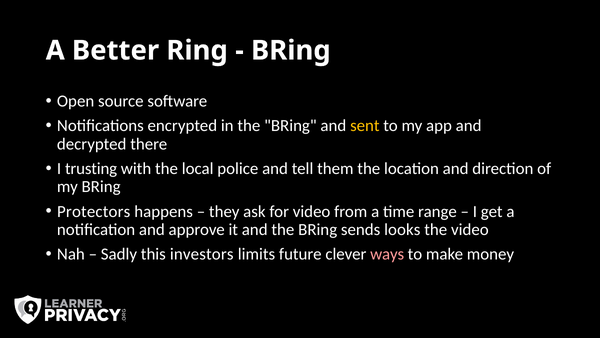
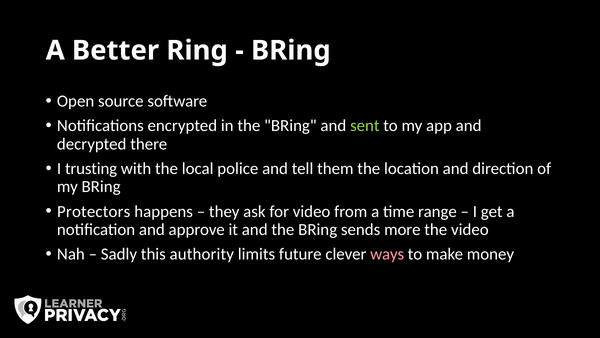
sent colour: yellow -> light green (365, 126)
looks: looks -> more (402, 229)
investors: investors -> authority (202, 254)
